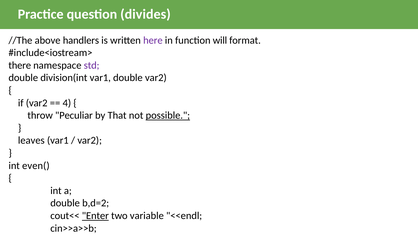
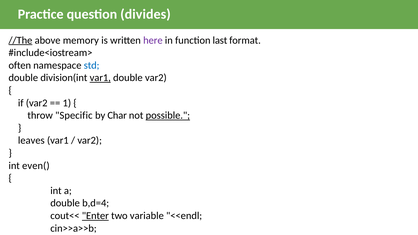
//The underline: none -> present (20, 40)
handlers: handlers -> memory (81, 40)
will: will -> last (220, 40)
there: there -> often (20, 65)
std colour: purple -> blue (92, 65)
var1 underline: none -> present (100, 78)
4: 4 -> 1 (67, 103)
Peculiar: Peculiar -> Specific (74, 116)
That: That -> Char (117, 116)
b,d=2: b,d=2 -> b,d=4 (96, 203)
